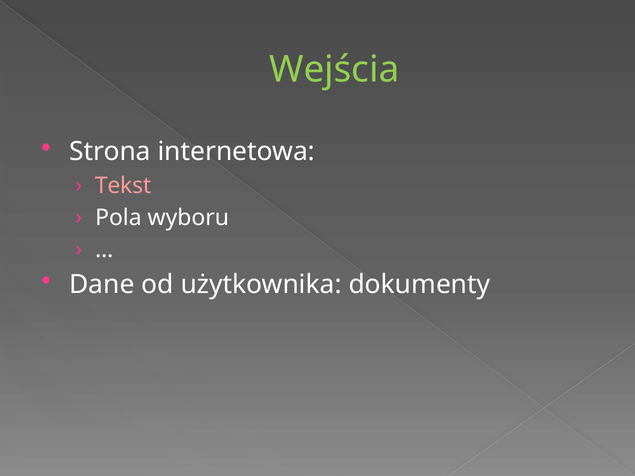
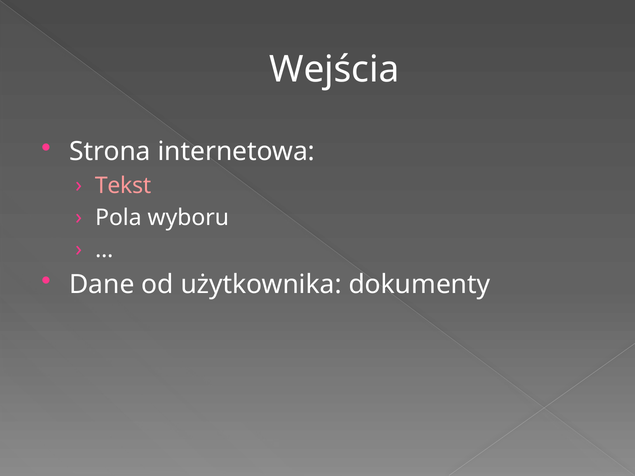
Wejścia colour: light green -> white (334, 70)
